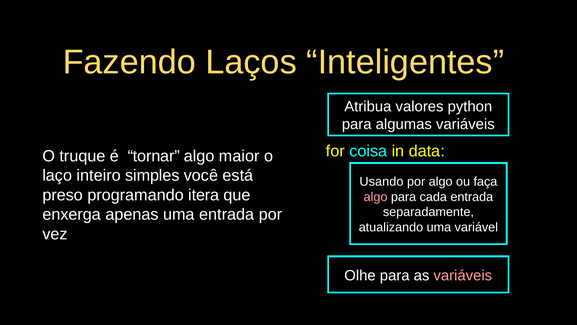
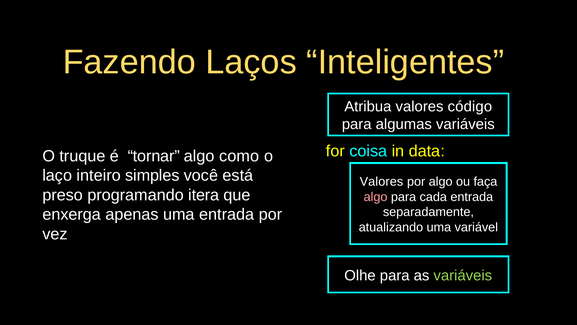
python: python -> código (470, 106)
maior: maior -> como (239, 156)
Usando: Usando -> Valores (381, 181)
variáveis colour: pink -> light green (463, 275)
